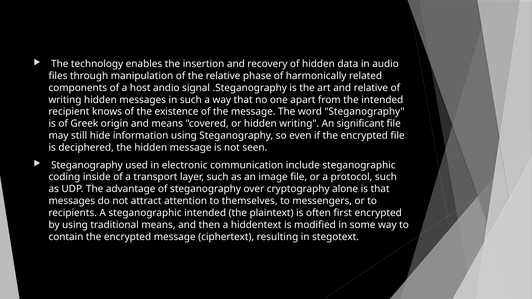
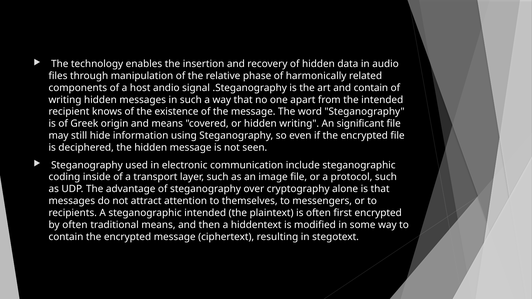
and relative: relative -> contain (371, 88)
by using: using -> often (75, 225)
